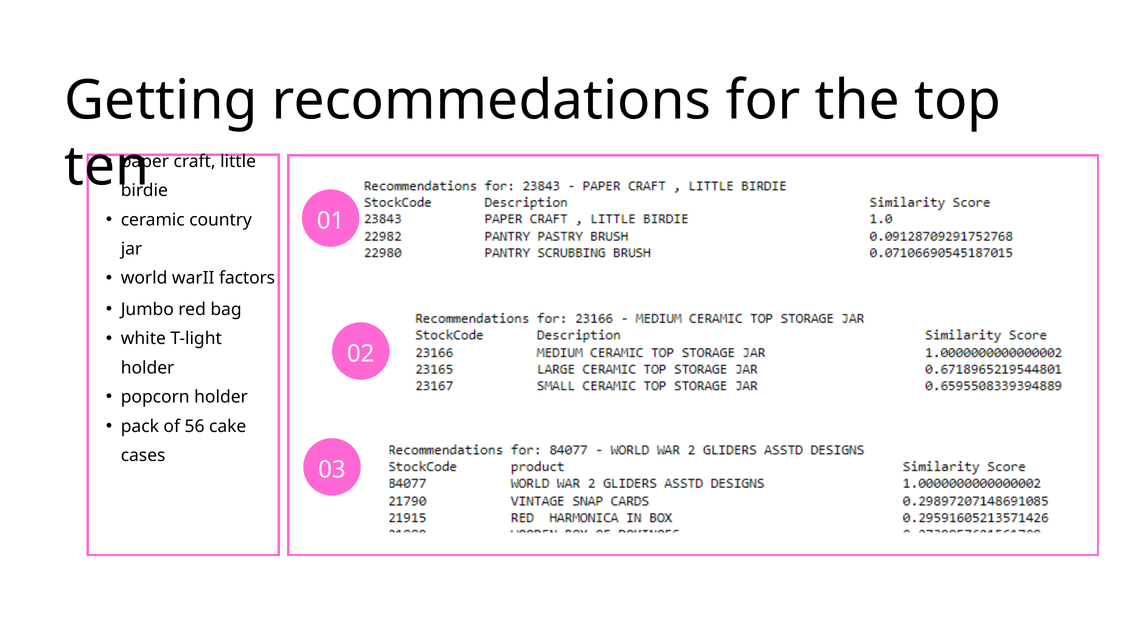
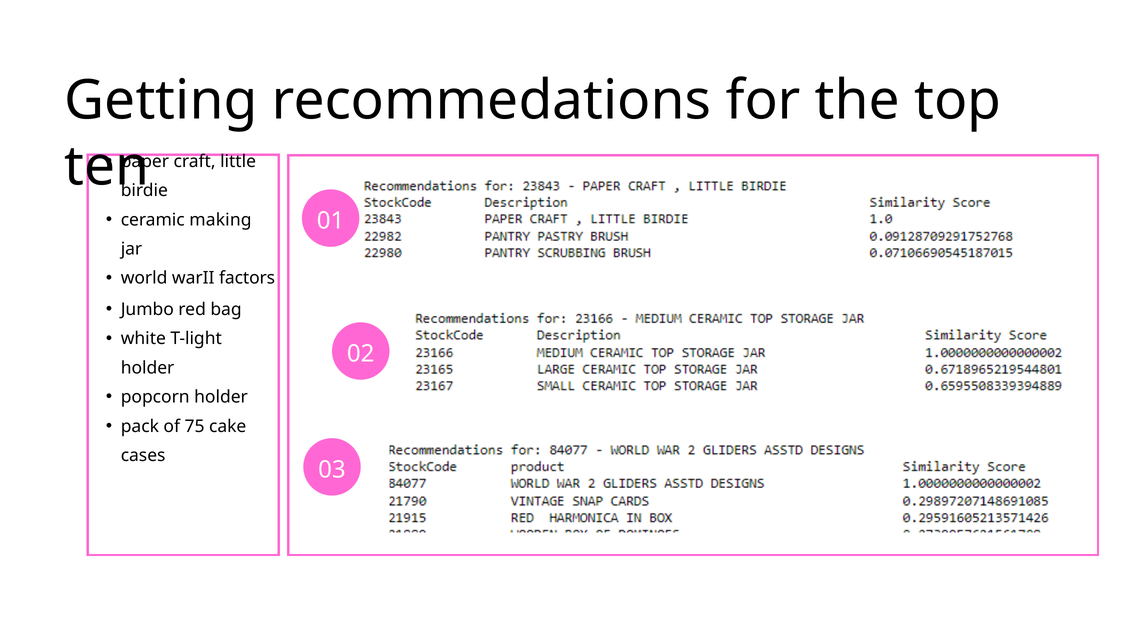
country: country -> making (220, 220)
56: 56 -> 75 (195, 426)
